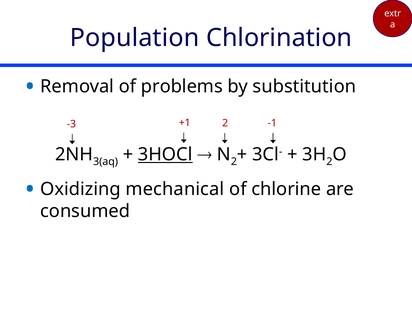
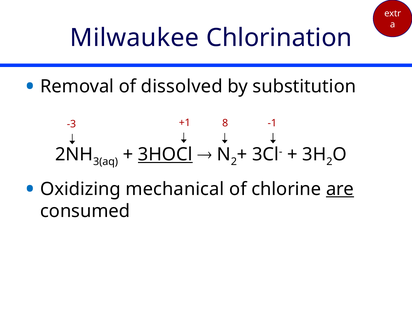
Population: Population -> Milwaukee (135, 38)
problems: problems -> dissolved (182, 86)
+1 2: 2 -> 8 (225, 123)
are underline: none -> present (340, 189)
